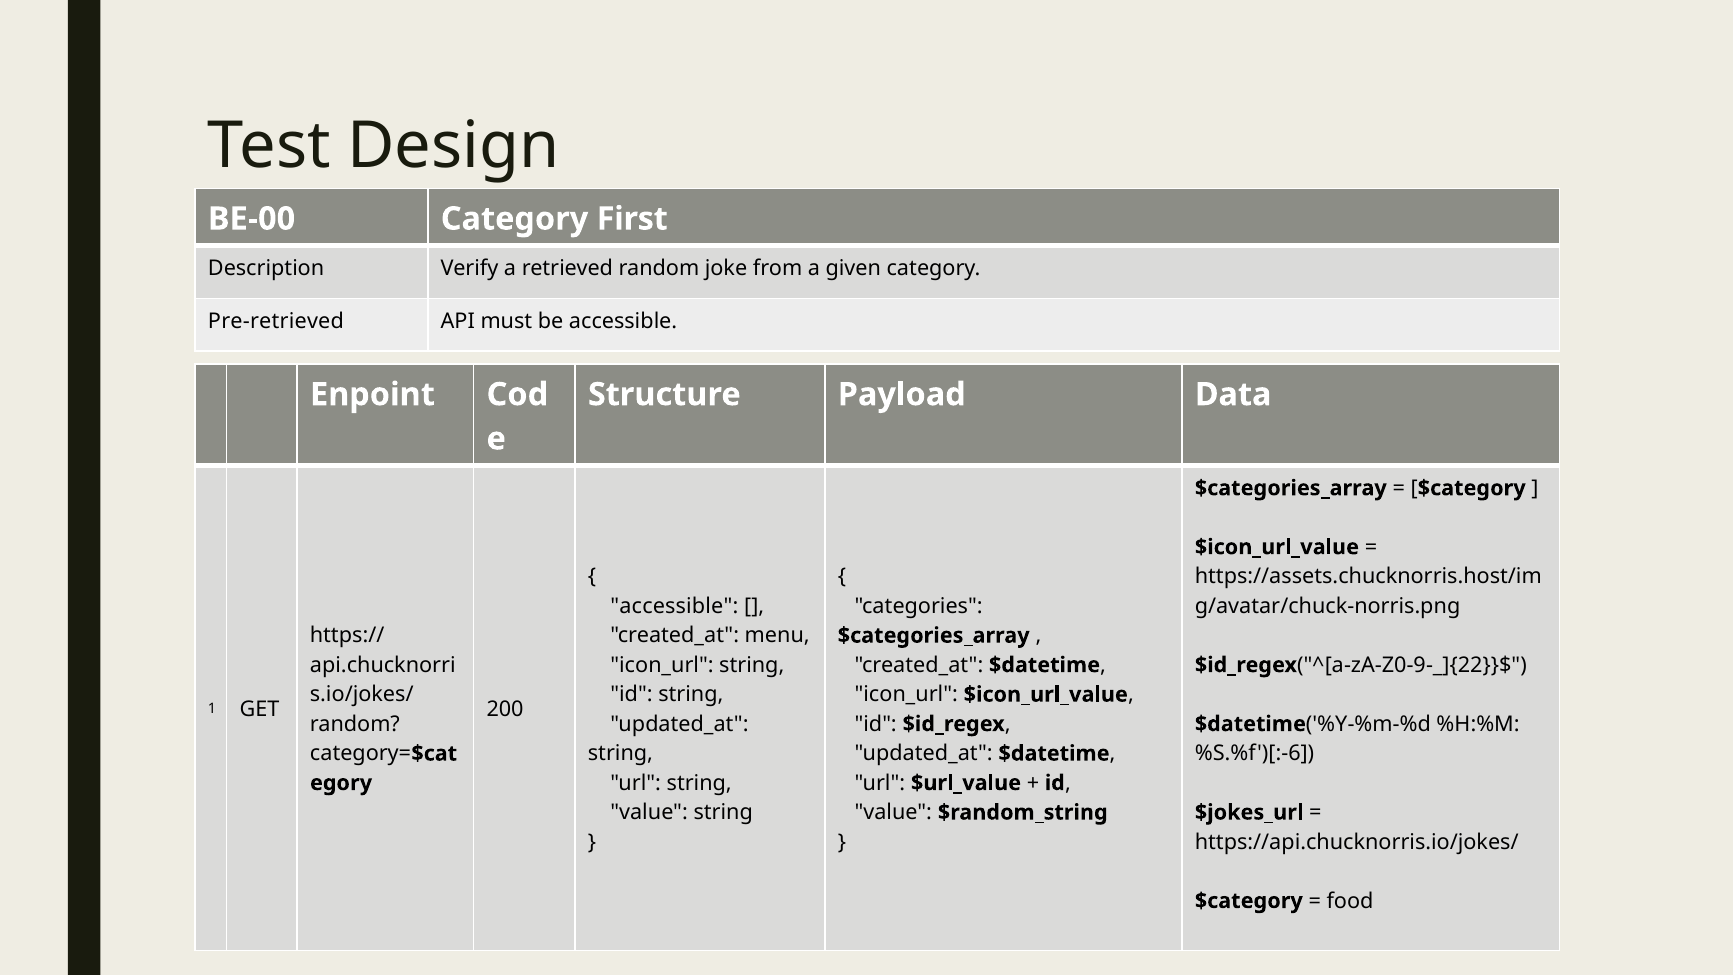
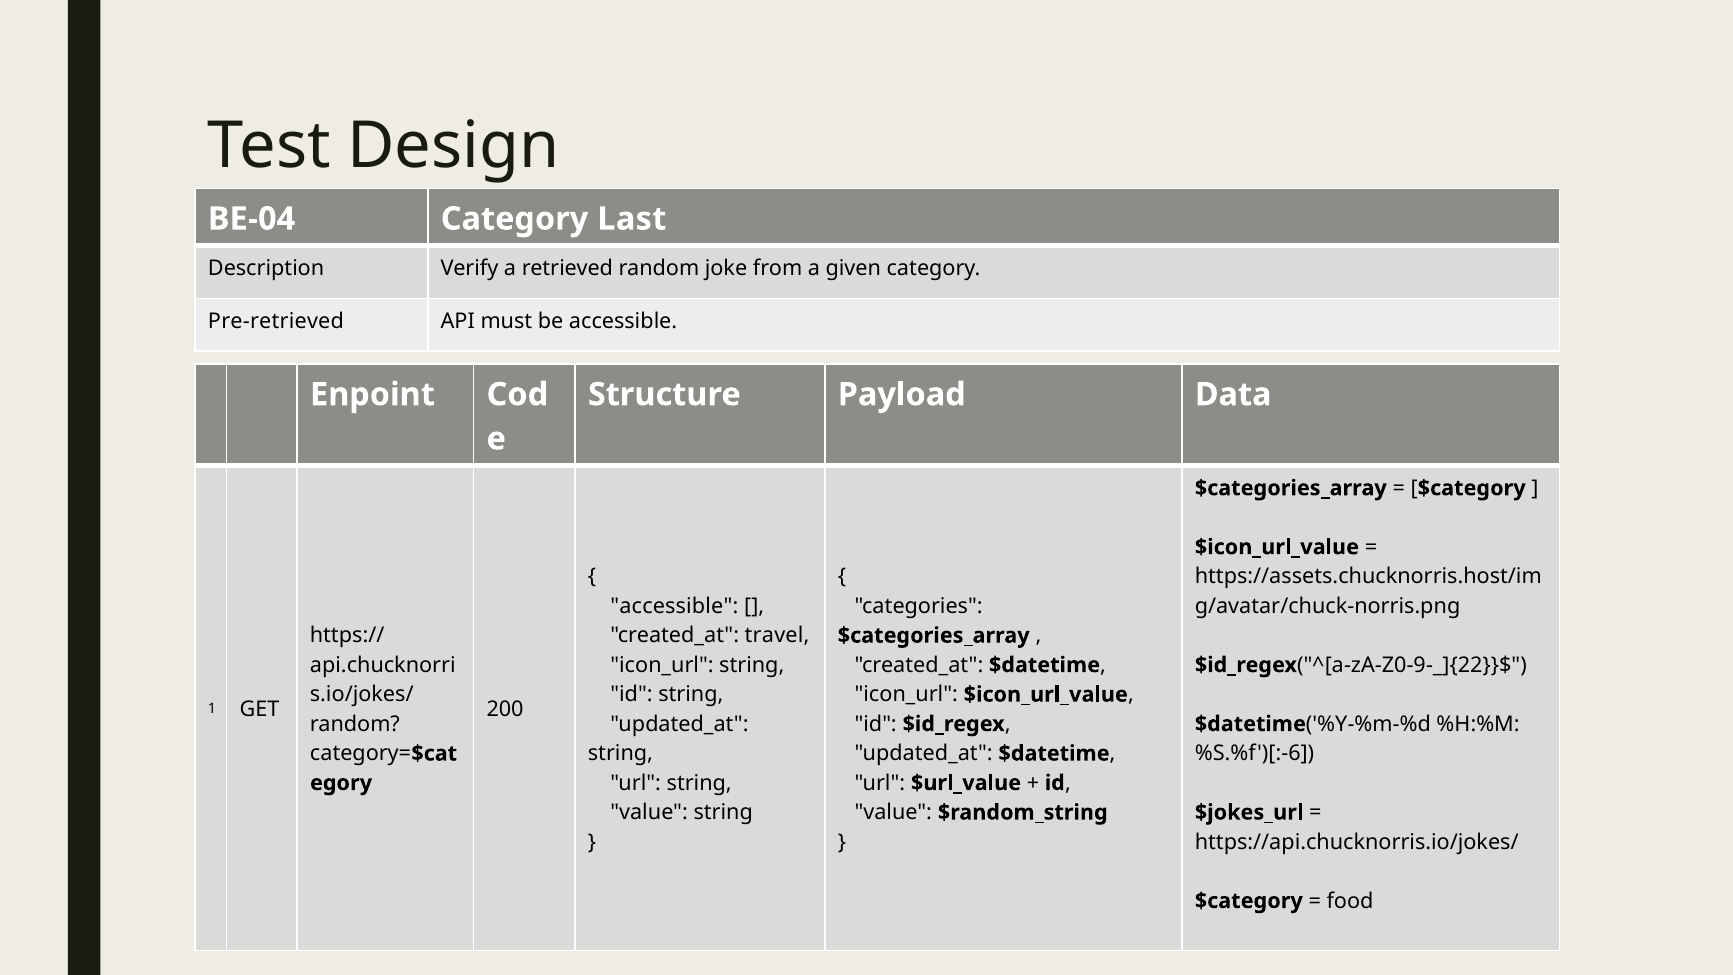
BE-00: BE-00 -> BE-04 (252, 219)
First: First -> Last (632, 219)
menu: menu -> travel (777, 635)
